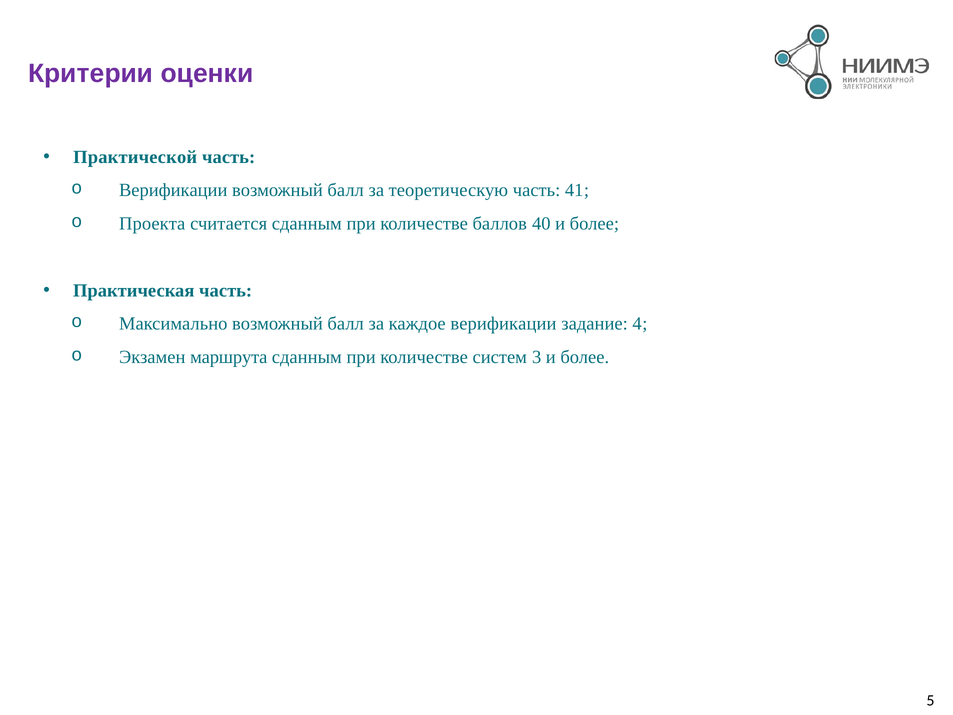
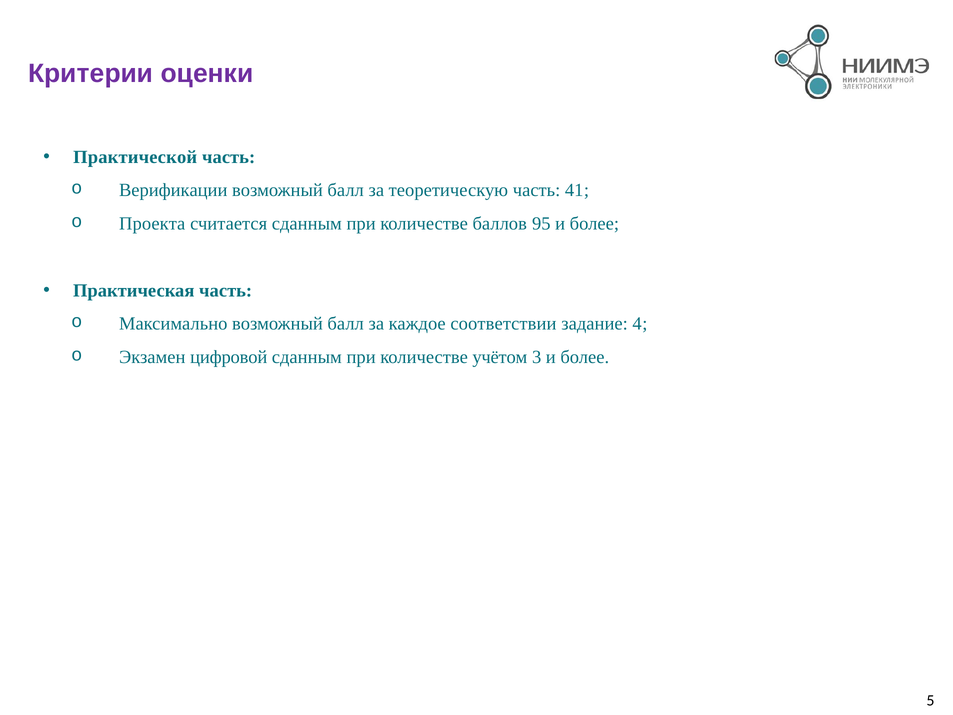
40: 40 -> 95 (541, 224)
каждое верификации: верификации -> соответствии (503, 324)
маршрута: маршрута -> цифровой (229, 357)
систем: систем -> учётом (500, 357)
